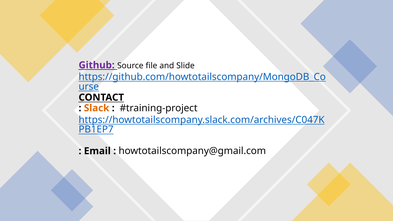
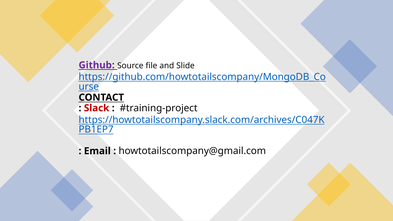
Slack colour: orange -> red (97, 108)
